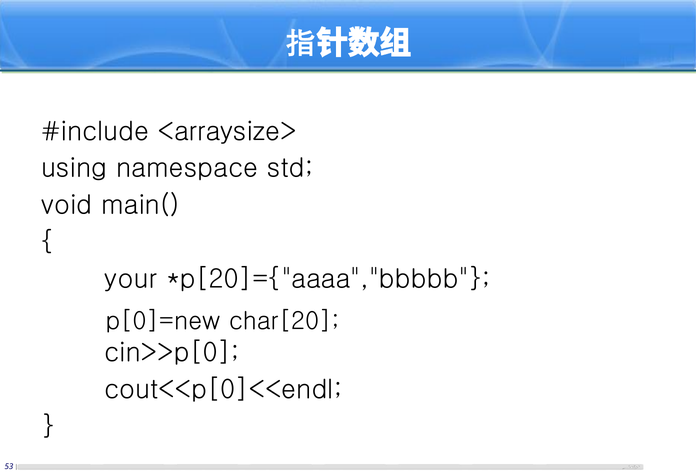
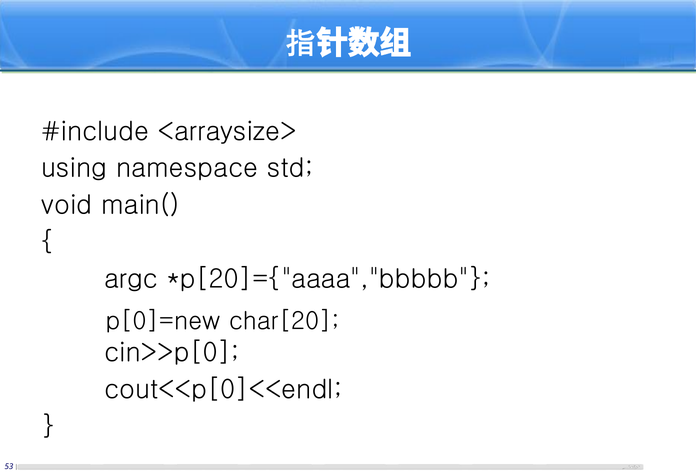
your: your -> argc (131, 279)
